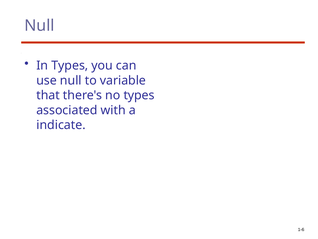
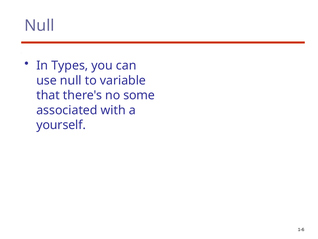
no types: types -> some (139, 95)
indicate: indicate -> yourself (61, 125)
